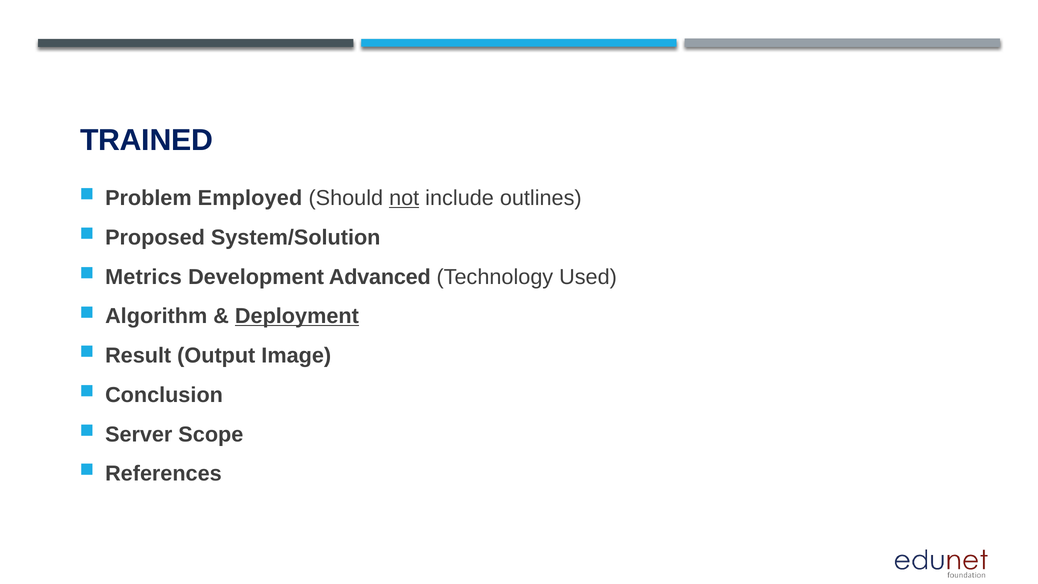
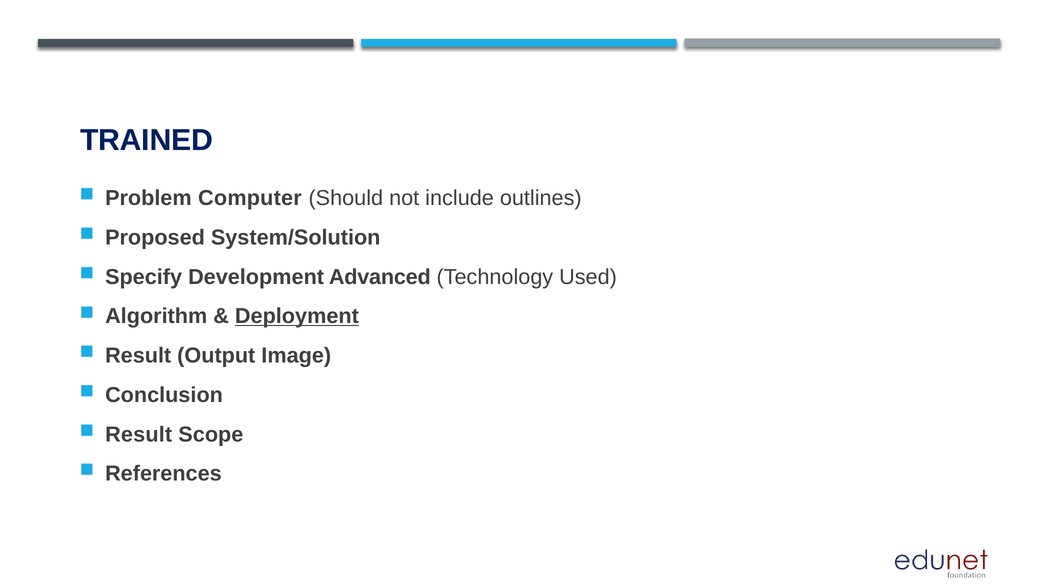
Employed: Employed -> Computer (250, 198)
not underline: present -> none (404, 198)
Metrics: Metrics -> Specify (144, 277)
Server: Server -> Result (139, 434)
